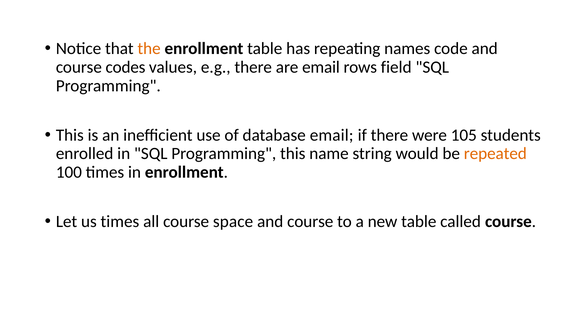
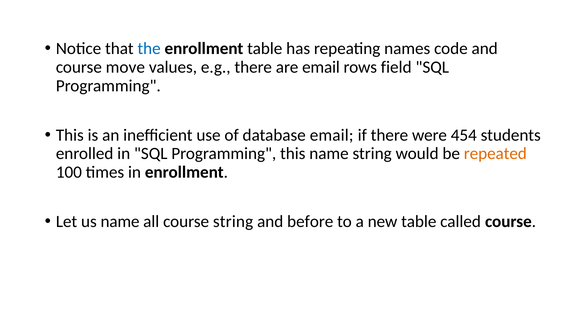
the colour: orange -> blue (149, 49)
codes: codes -> move (125, 67)
105: 105 -> 454 (464, 135)
us times: times -> name (120, 221)
course space: space -> string (233, 221)
course: course -> before (310, 221)
